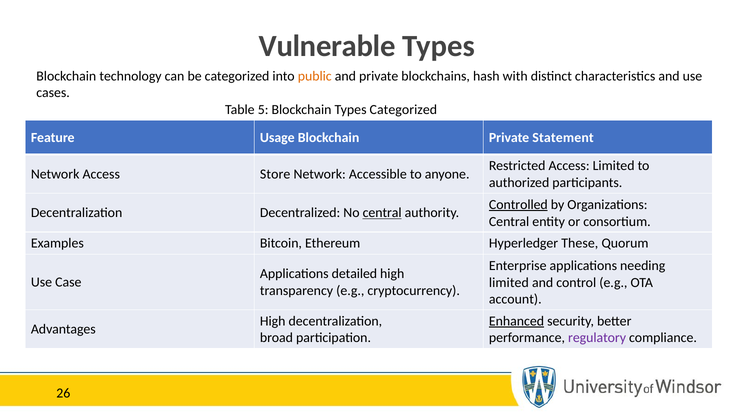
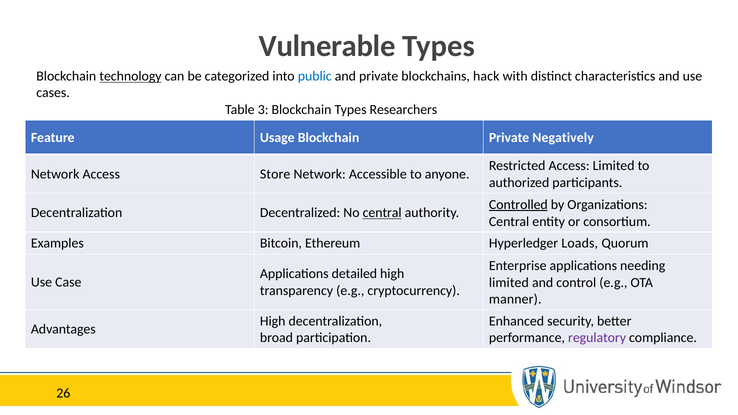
technology underline: none -> present (131, 76)
public colour: orange -> blue (315, 76)
hash: hash -> hack (486, 76)
5: 5 -> 3 (263, 110)
Types Categorized: Categorized -> Researchers (403, 110)
Statement: Statement -> Negatively (563, 137)
These: These -> Loads (580, 244)
account: account -> manner (515, 299)
Enhanced underline: present -> none (517, 321)
